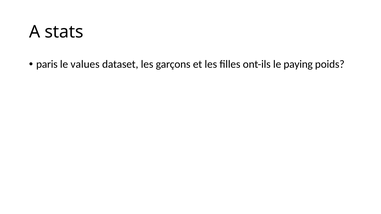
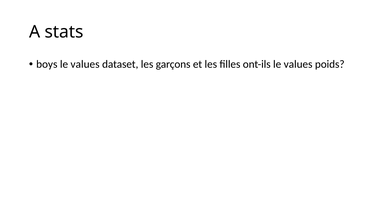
paris: paris -> boys (47, 64)
ont-ils le paying: paying -> values (298, 64)
